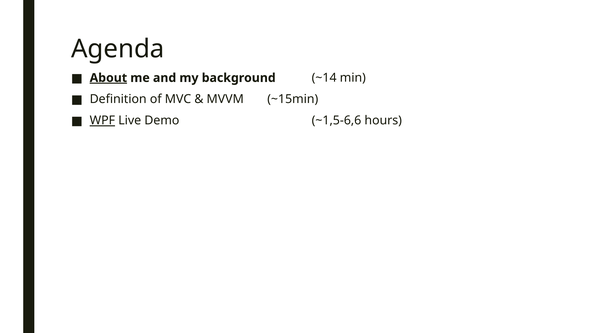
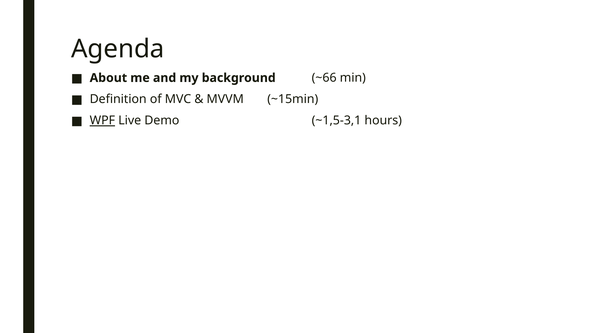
About underline: present -> none (108, 78)
~14: ~14 -> ~66 (324, 78)
~1,5-6,6: ~1,5-6,6 -> ~1,5-3,1 (336, 121)
